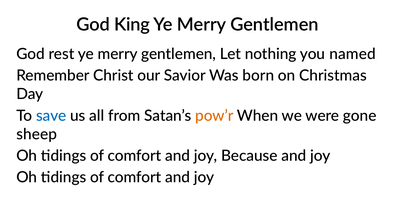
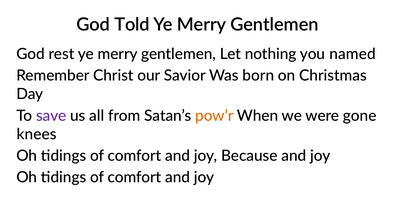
King: King -> Told (132, 25)
save colour: blue -> purple (51, 116)
sheep: sheep -> knees (37, 134)
